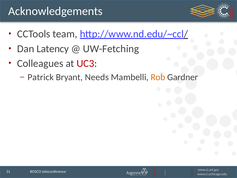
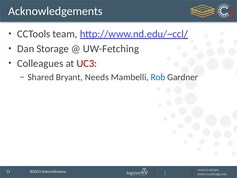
Latency: Latency -> Storage (53, 49)
Patrick: Patrick -> Shared (41, 77)
Rob colour: orange -> blue (158, 77)
